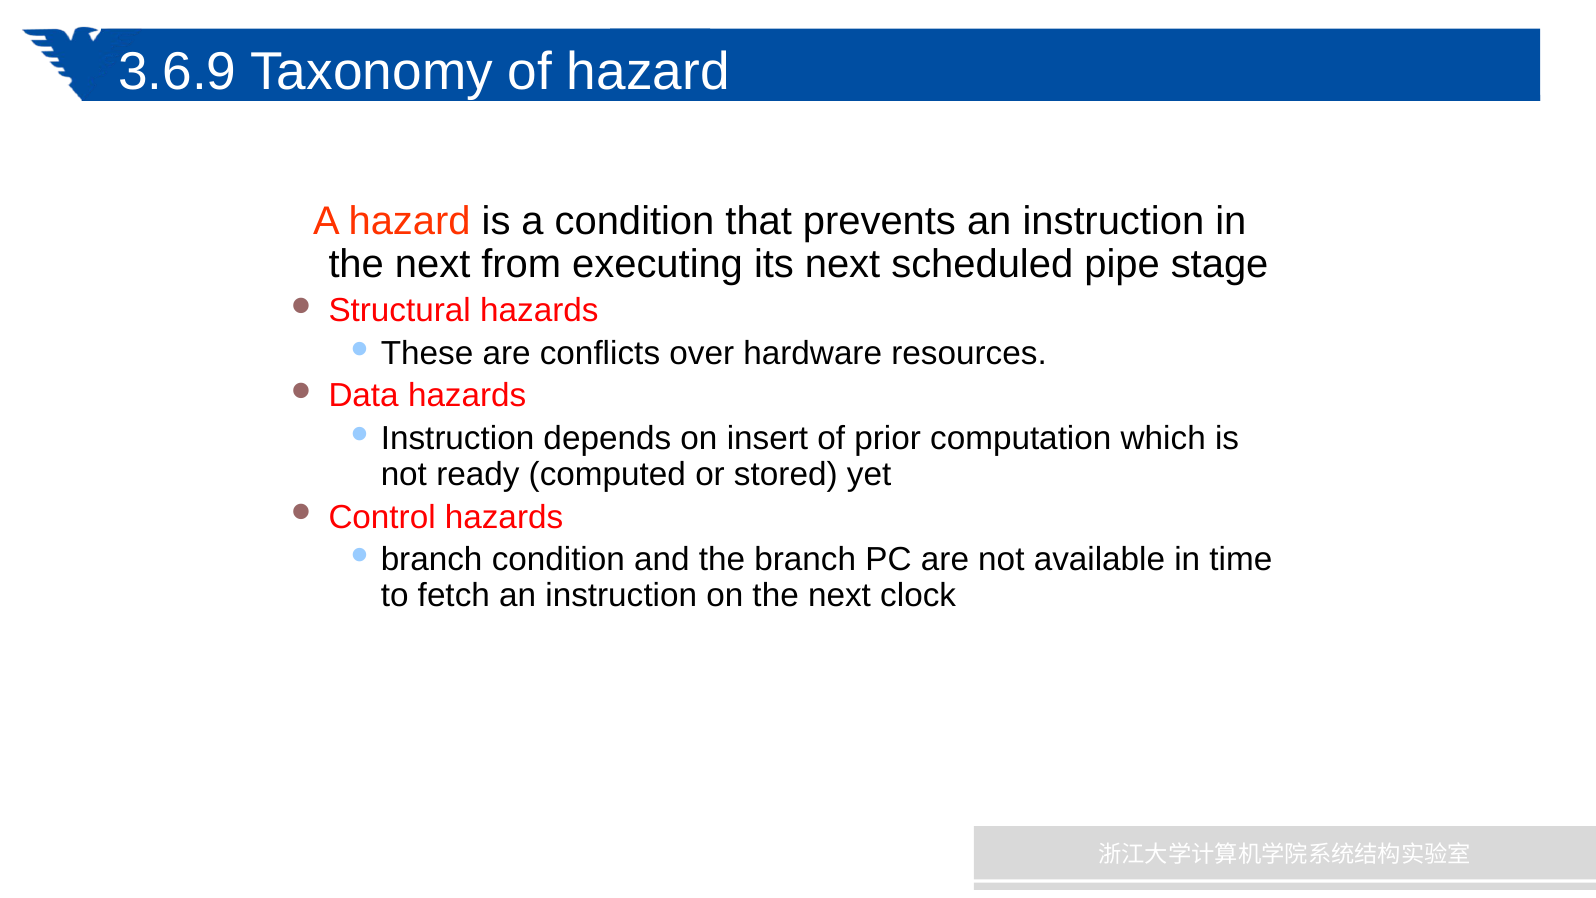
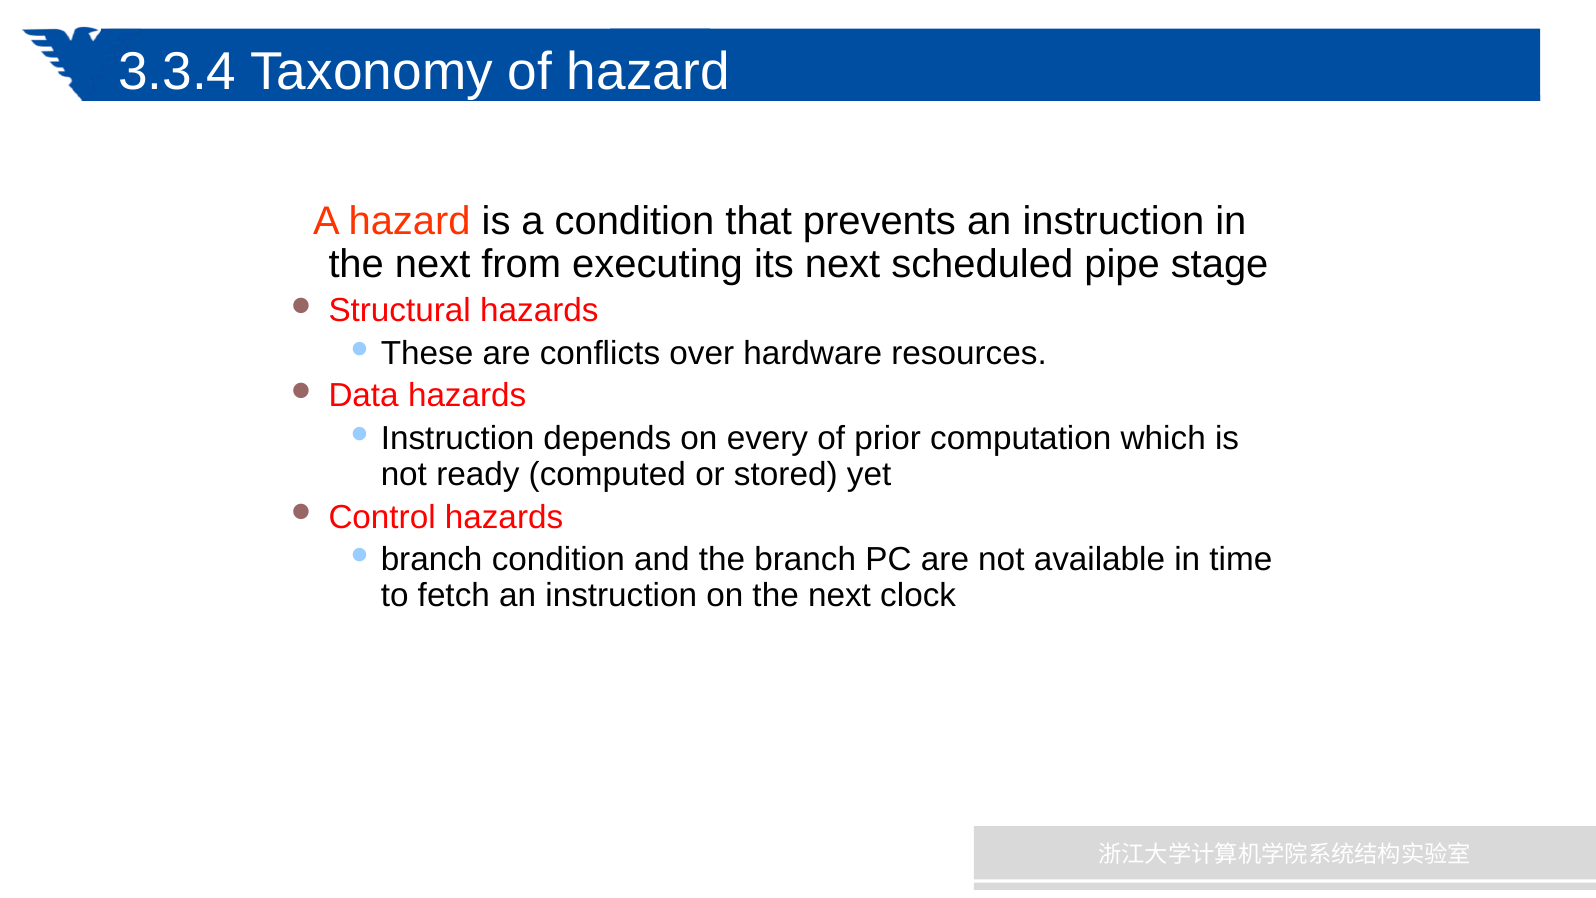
3.6.9: 3.6.9 -> 3.3.4 (177, 71)
insert: insert -> every (767, 438)
